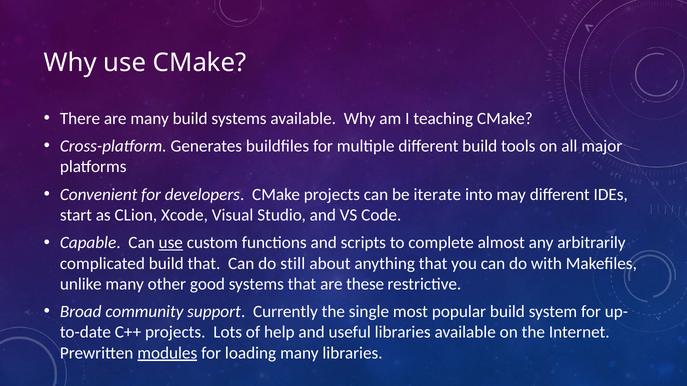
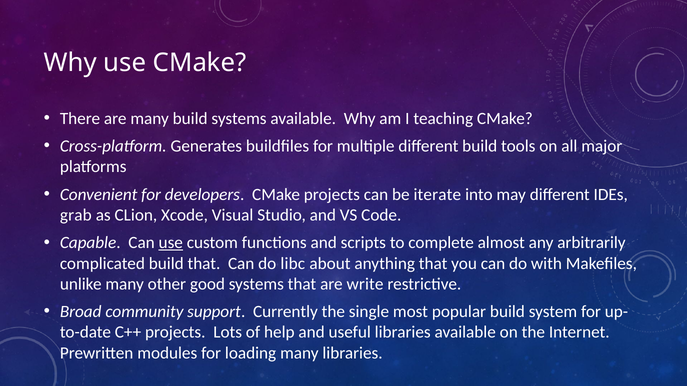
start: start -> grab (76, 215)
still: still -> libc (293, 264)
these: these -> write (365, 284)
modules underline: present -> none (167, 353)
